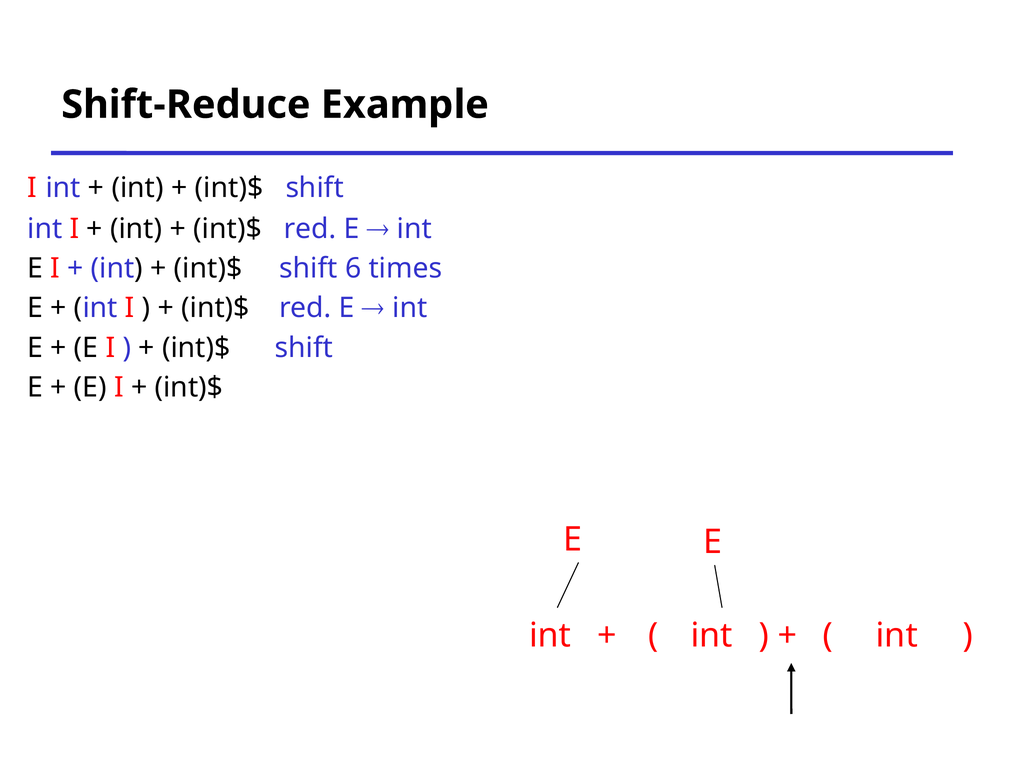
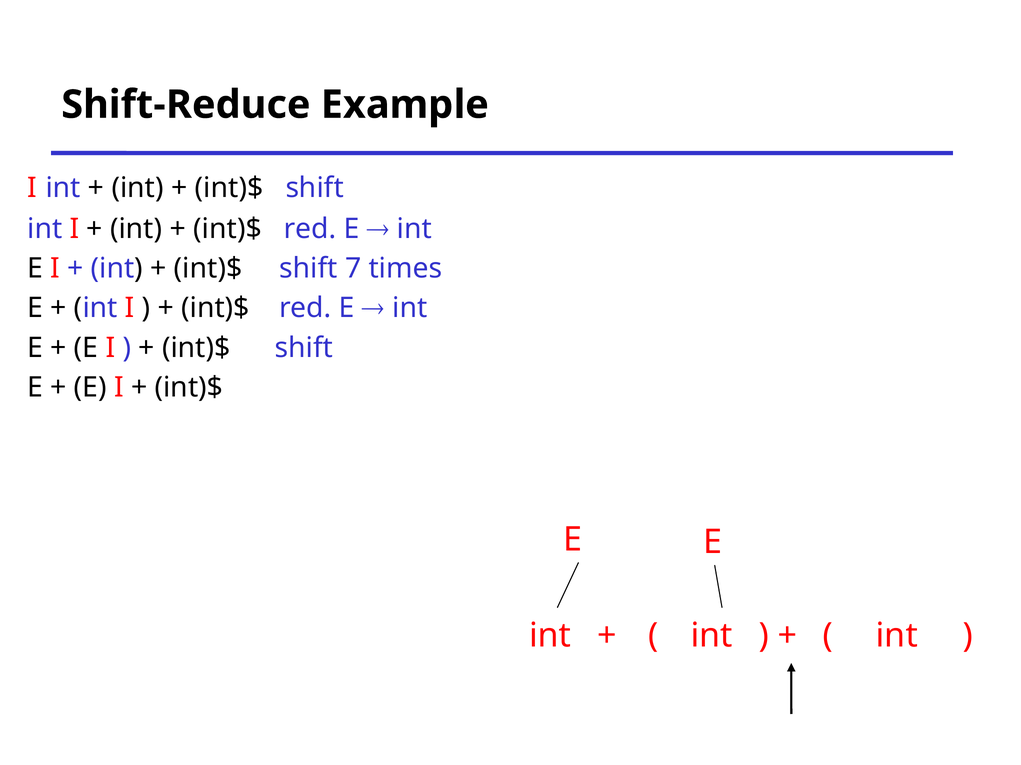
6: 6 -> 7 (353, 269)
